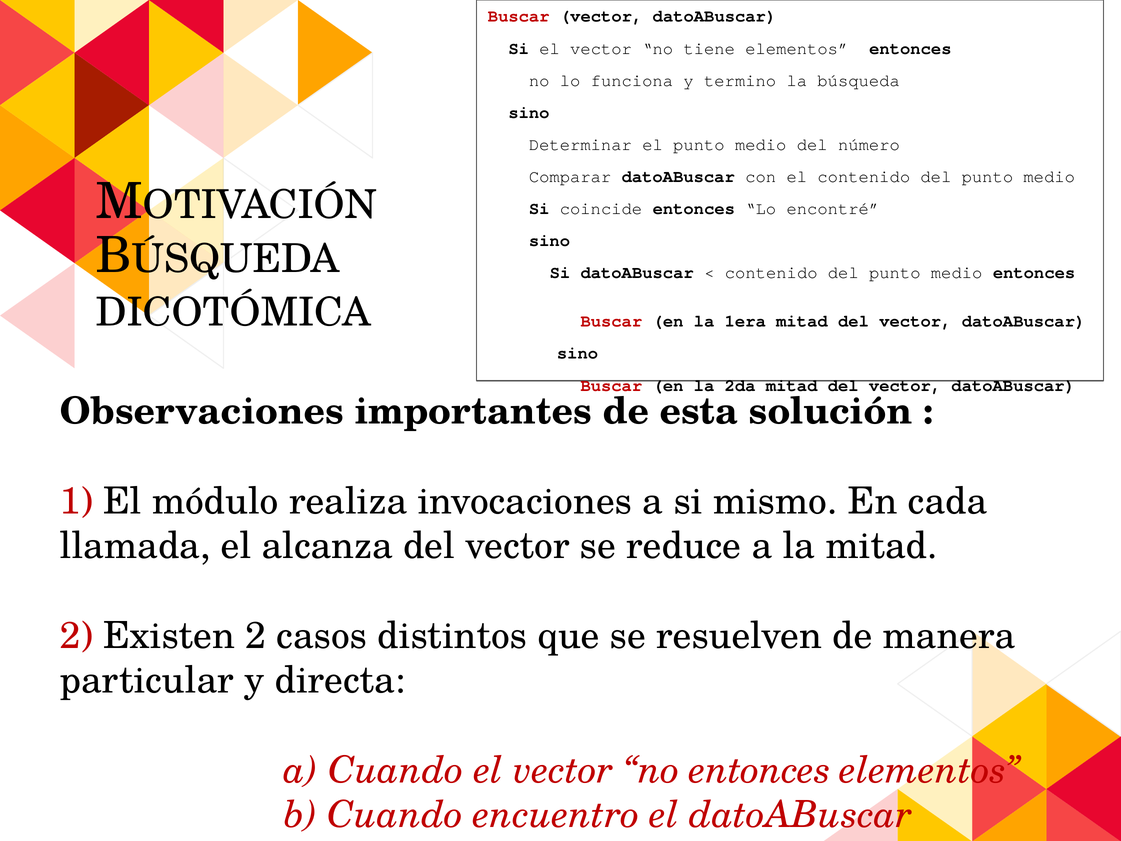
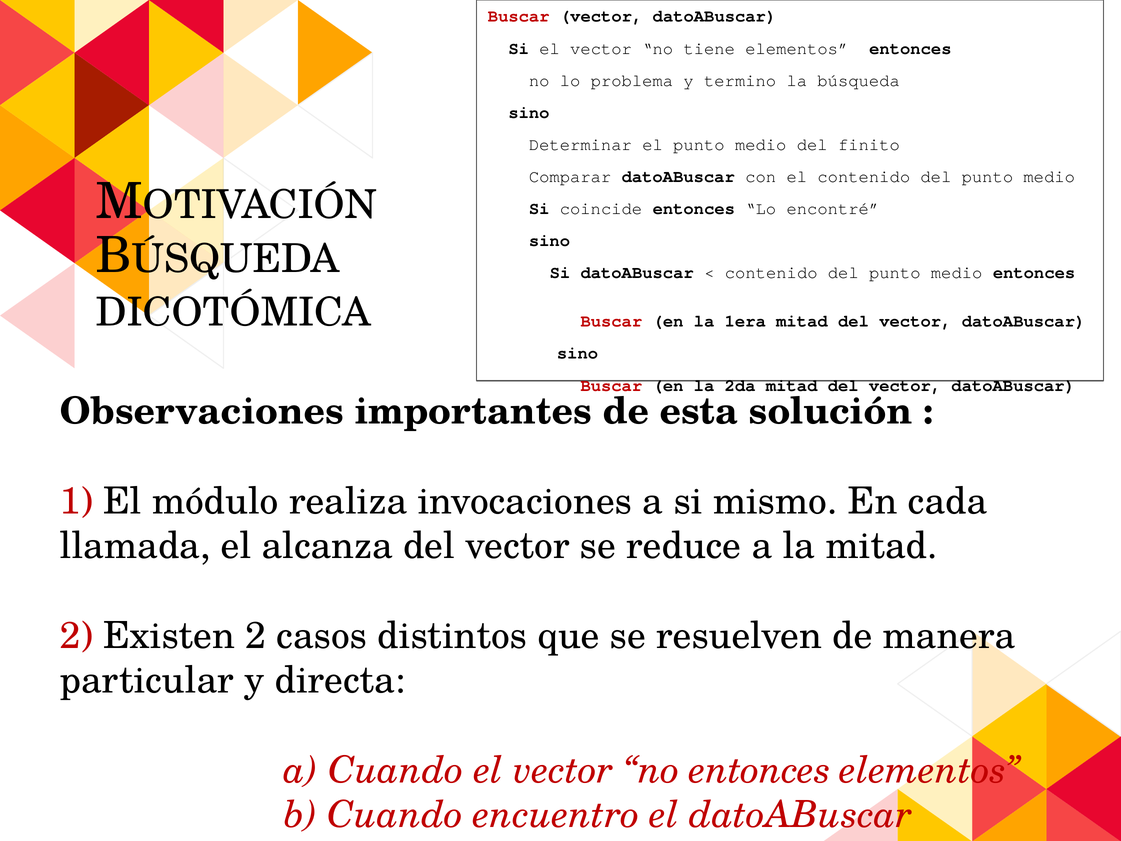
funciona: funciona -> problema (632, 80)
número: número -> finito (869, 144)
